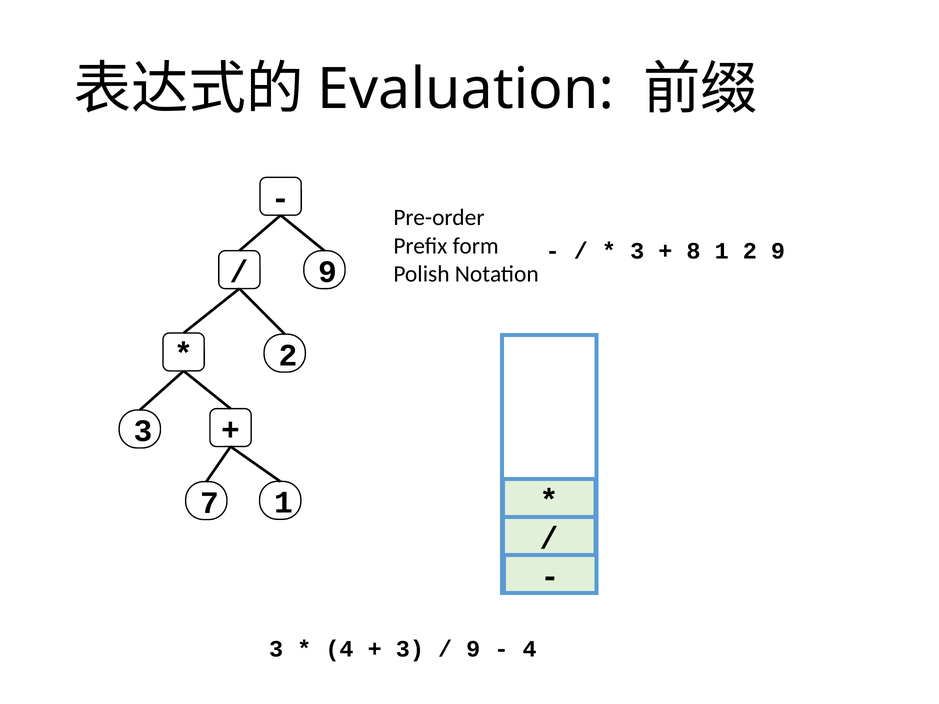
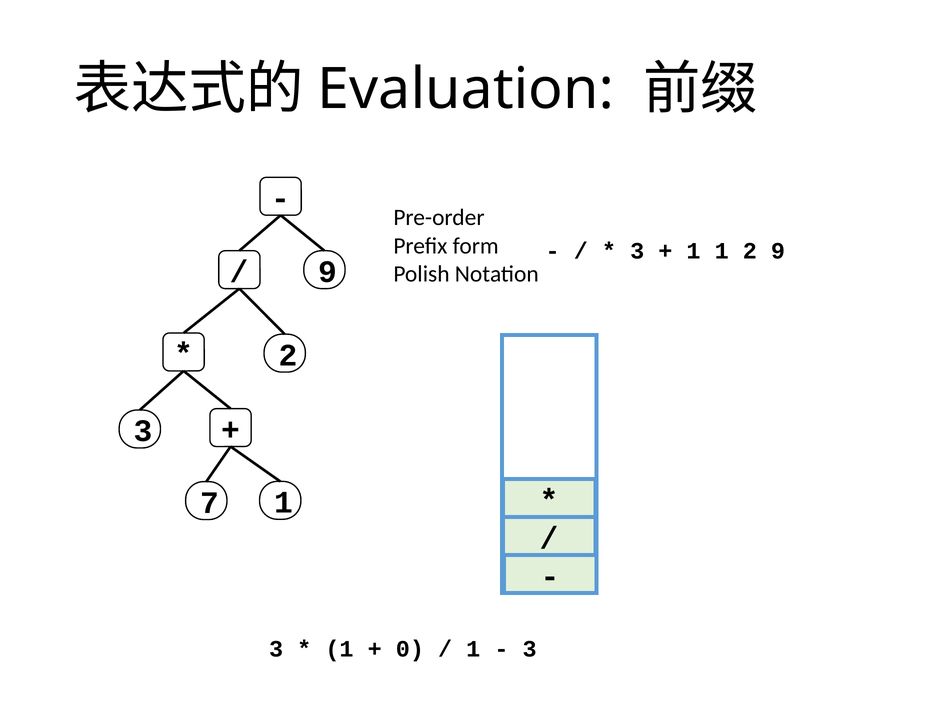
8: 8 -> 1 (694, 251)
4: 4 -> 1 (339, 649)
3: 3 -> 0 (410, 649)
9: 9 -> 1 (473, 649)
4: 4 -> 3 (530, 649)
